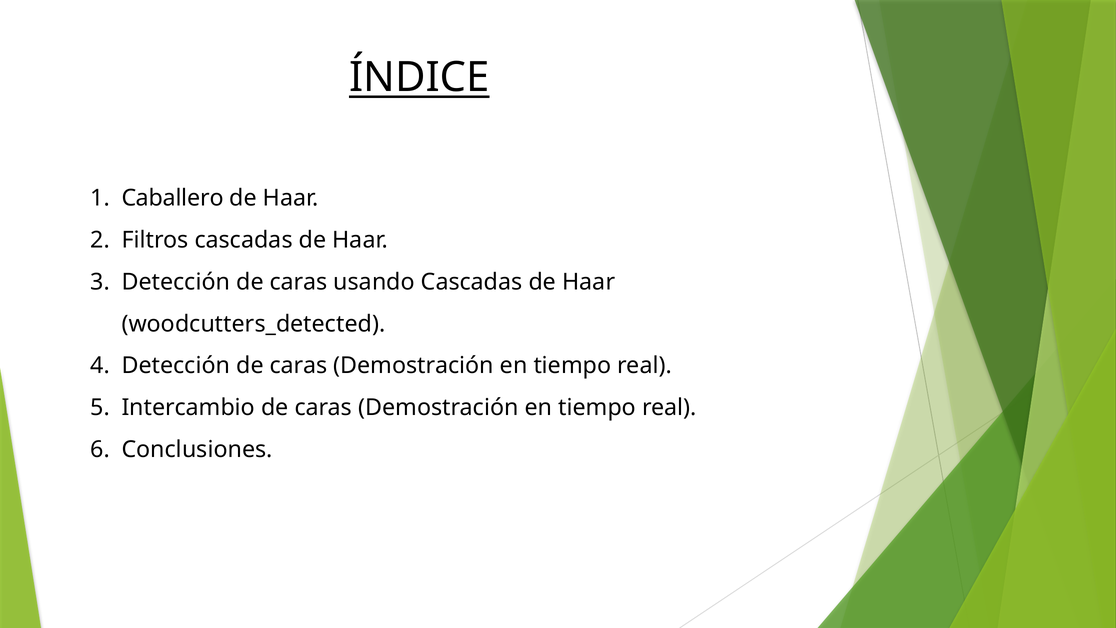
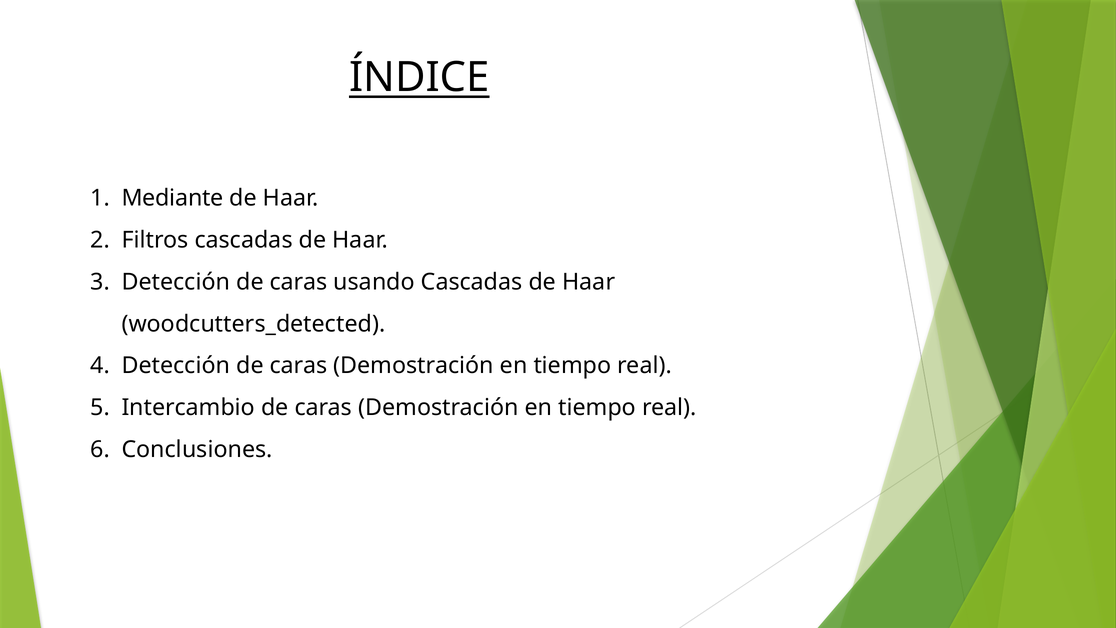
Caballero: Caballero -> Mediante (173, 198)
